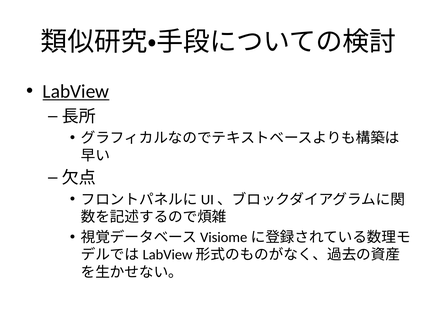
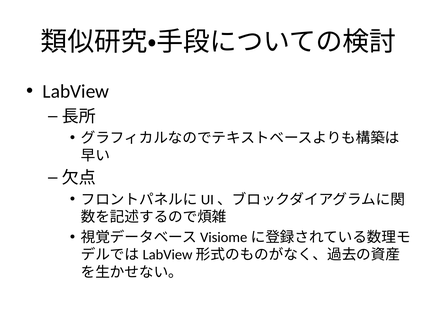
LabView underline: present -> none (76, 92)
